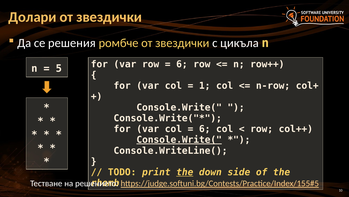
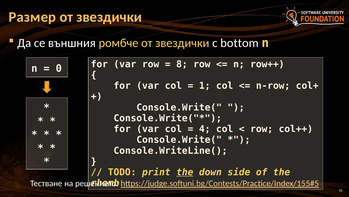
Долари: Долари -> Размер (32, 17)
решения: решения -> външния (72, 43)
цикъла: цикъла -> bottom (239, 43)
5: 5 -> 0 (59, 68)
6: 6 -> 8 (182, 64)
6: 6 -> 4 (205, 129)
Console.Write( underline: present -> none (179, 139)
